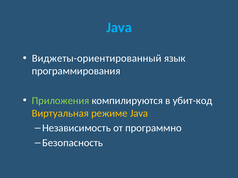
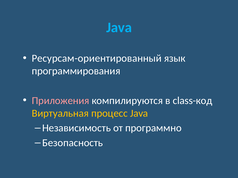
Виджеты-ориентированный: Виджеты-ориентированный -> Ресурсам-ориентированный (97, 58)
Приложения colour: light green -> pink (61, 101)
убит-код: убит-код -> class-код (193, 101)
режиме: режиме -> процесс (109, 114)
